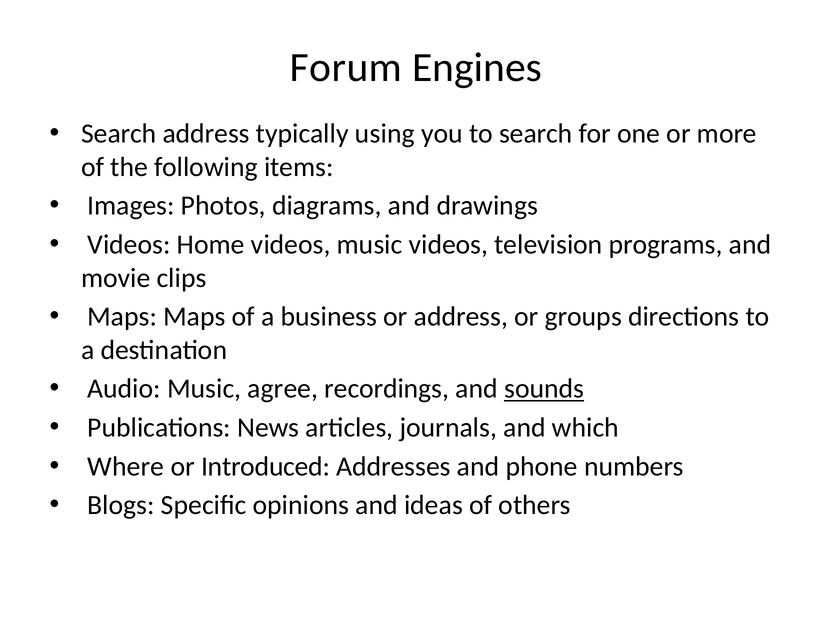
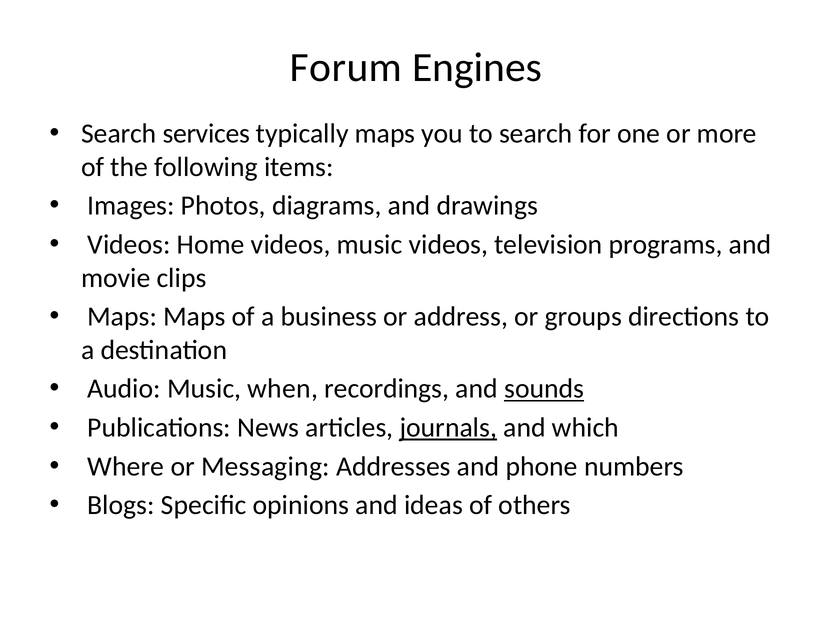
Search address: address -> services (206, 134)
typically using: using -> maps (385, 134)
agree: agree -> when (283, 389)
journals underline: none -> present (448, 428)
Introduced: Introduced -> Messaging (265, 466)
